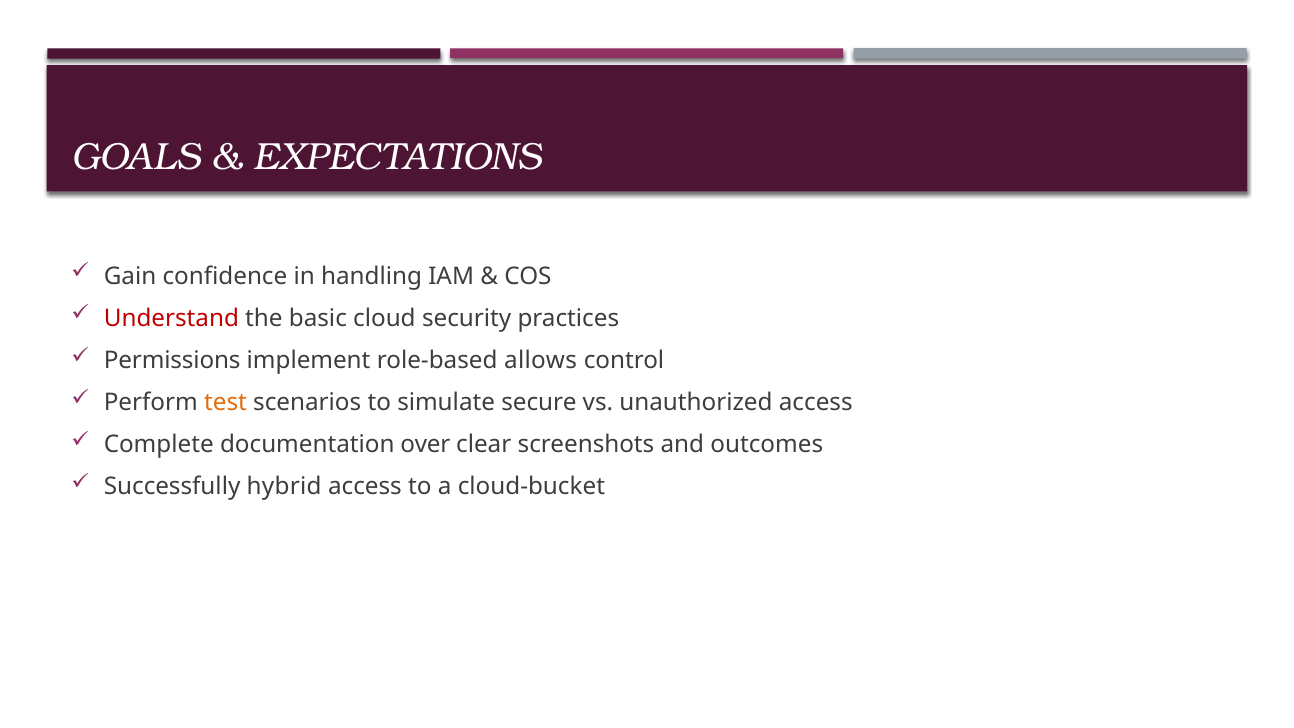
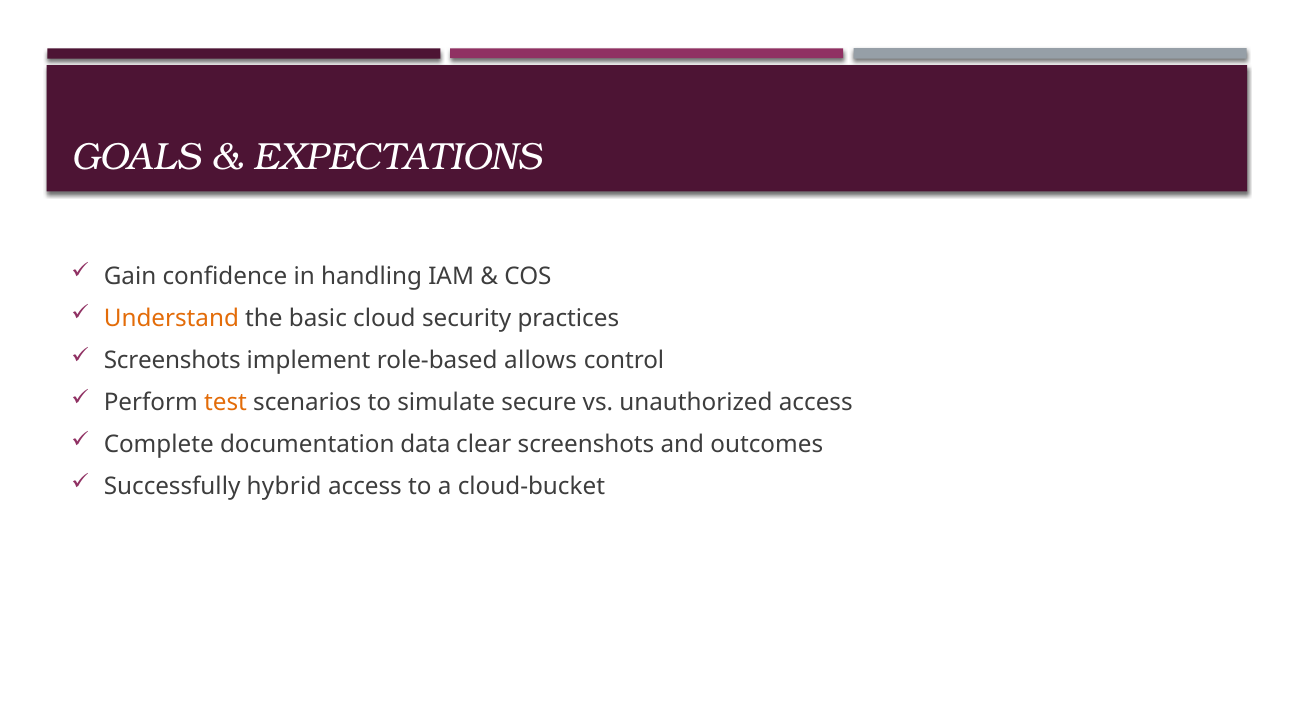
Understand colour: red -> orange (171, 318)
Permissions: Permissions -> Screenshots (172, 360)
over: over -> data (425, 444)
